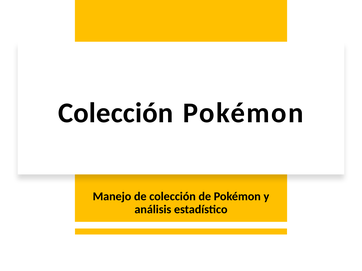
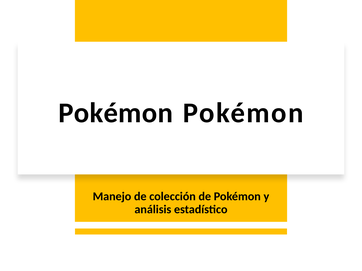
Colección: Colección -> Pokémon (116, 113)
